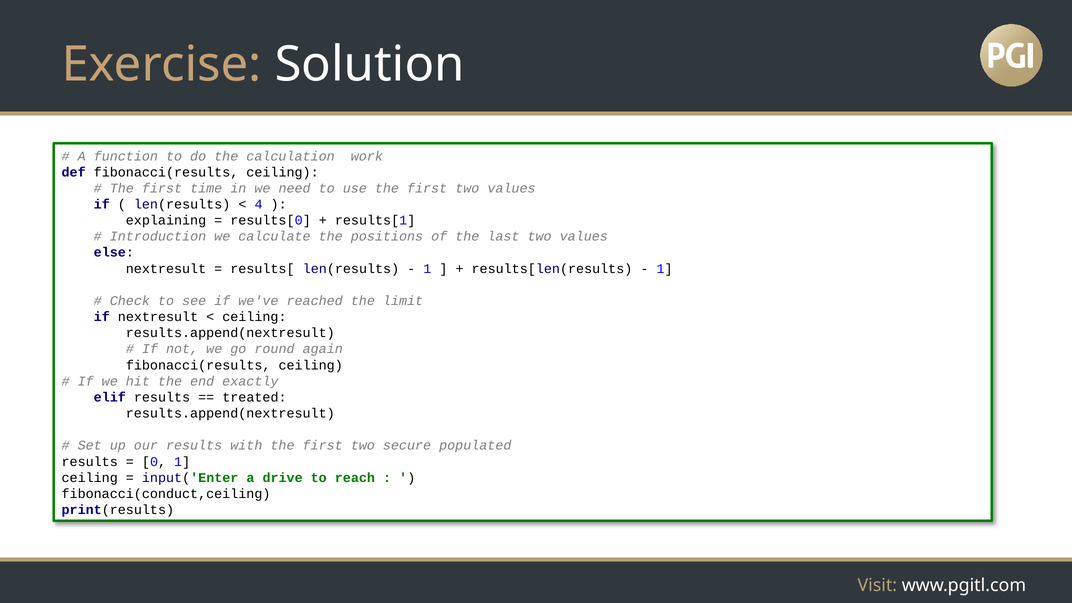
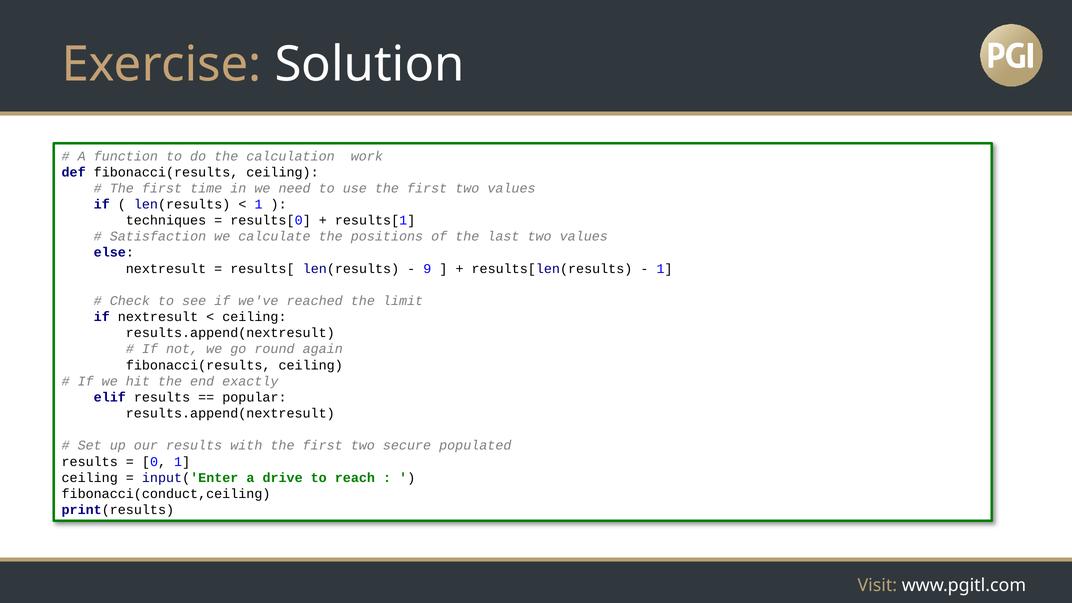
4: 4 -> 1 (259, 204)
explaining: explaining -> techniques (166, 220)
Introduction: Introduction -> Satisfaction (158, 236)
1: 1 -> 9 (427, 269)
treated: treated -> popular (254, 397)
